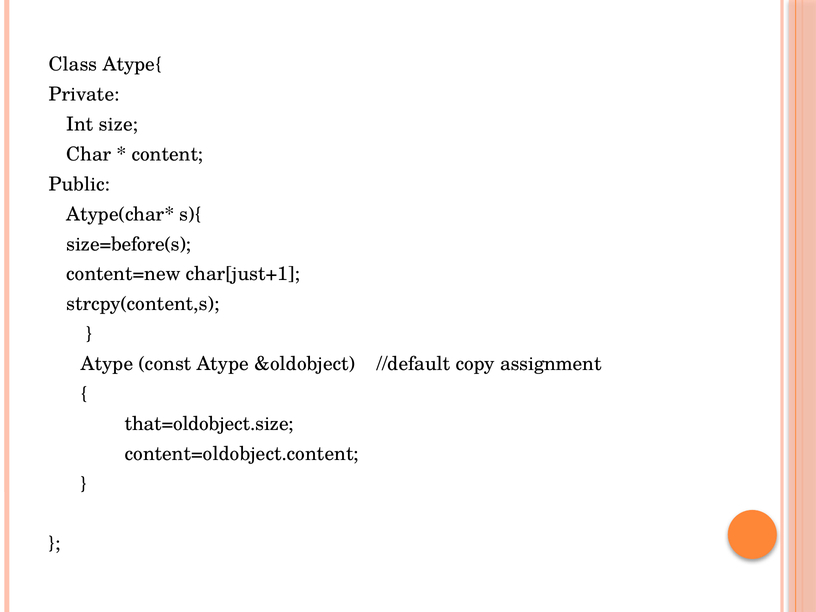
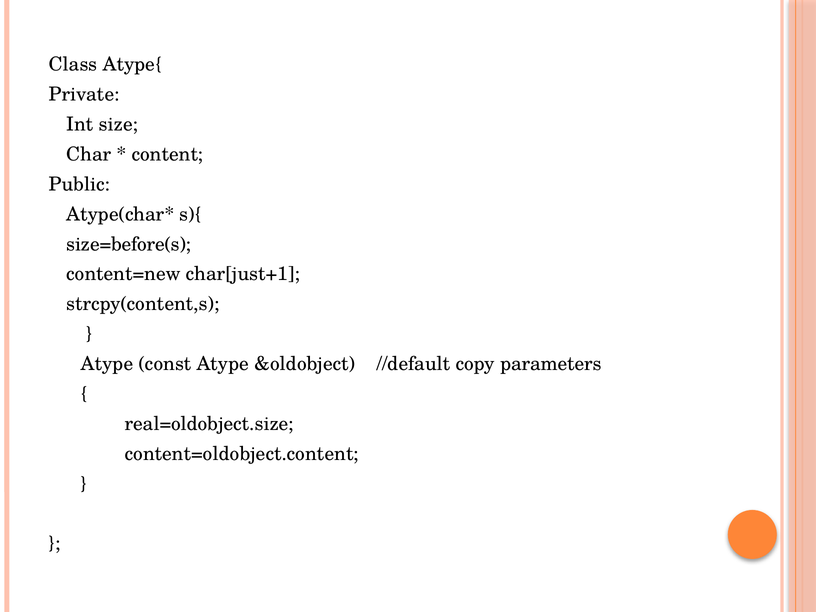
assignment: assignment -> parameters (551, 364)
that=oldobject.size: that=oldobject.size -> real=oldobject.size (209, 424)
